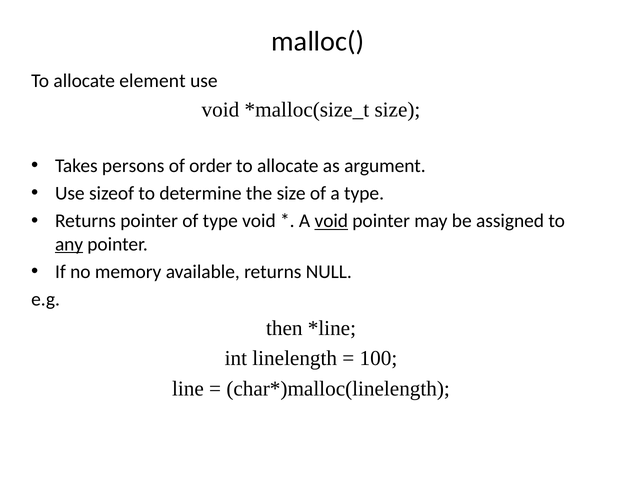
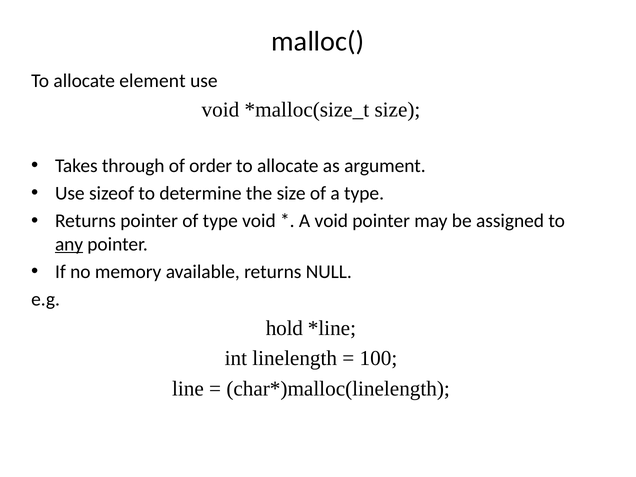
persons: persons -> through (133, 166)
void underline: present -> none (331, 221)
then: then -> hold (284, 328)
